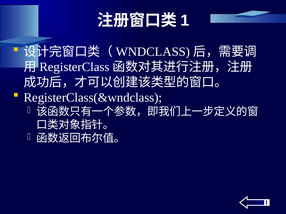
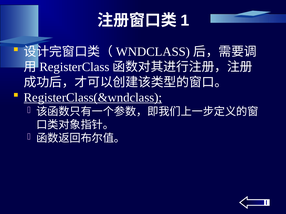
RegisterClass(&wndclass underline: none -> present (93, 98)
